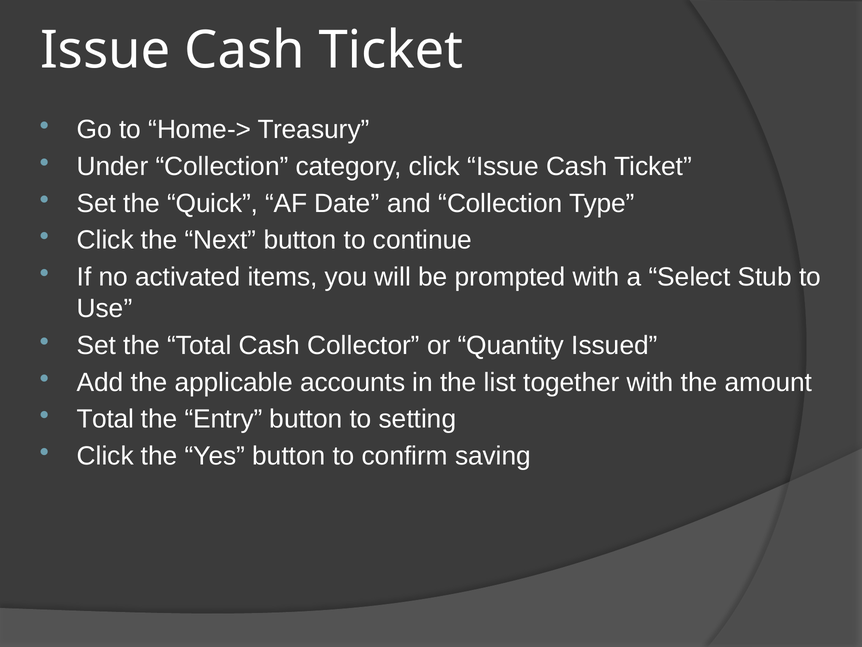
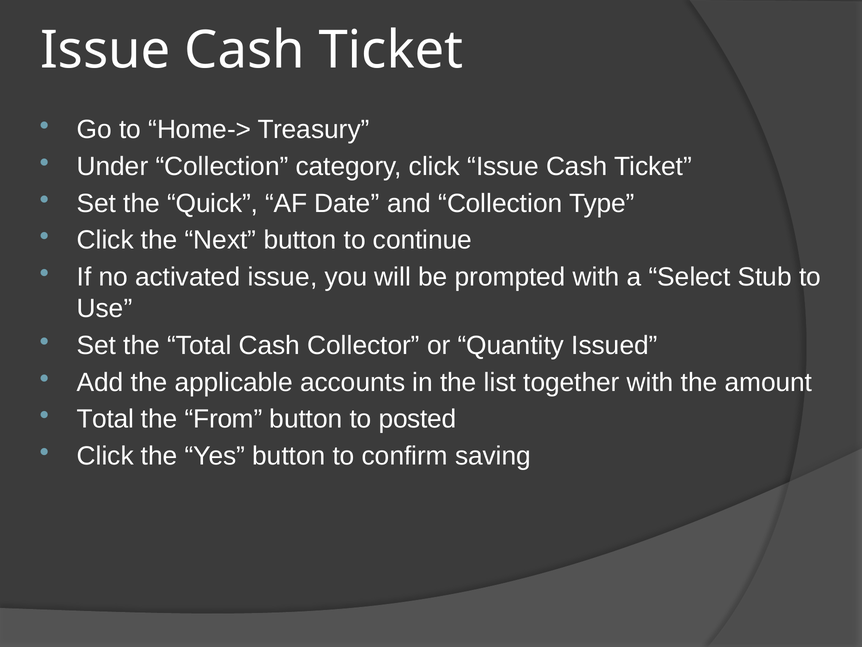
activated items: items -> issue (282, 277)
Entry: Entry -> From (224, 419)
setting: setting -> posted (418, 419)
